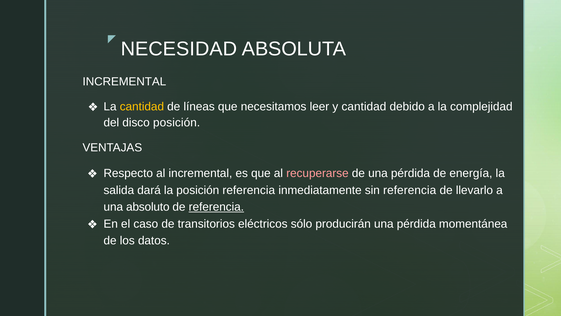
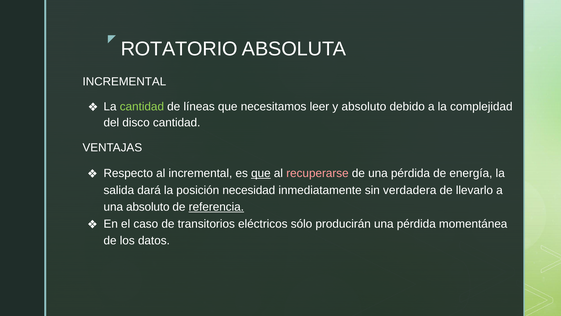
NECESIDAD: NECESIDAD -> ROTATORIO (179, 49)
cantidad colour: yellow -> light green (142, 106)
y cantidad: cantidad -> absoluto (364, 106)
disco posición: posición -> cantidad (177, 123)
que underline: none -> present (261, 173)
posición referencia: referencia -> necesidad (249, 190)
sin referencia: referencia -> verdadera (410, 190)
